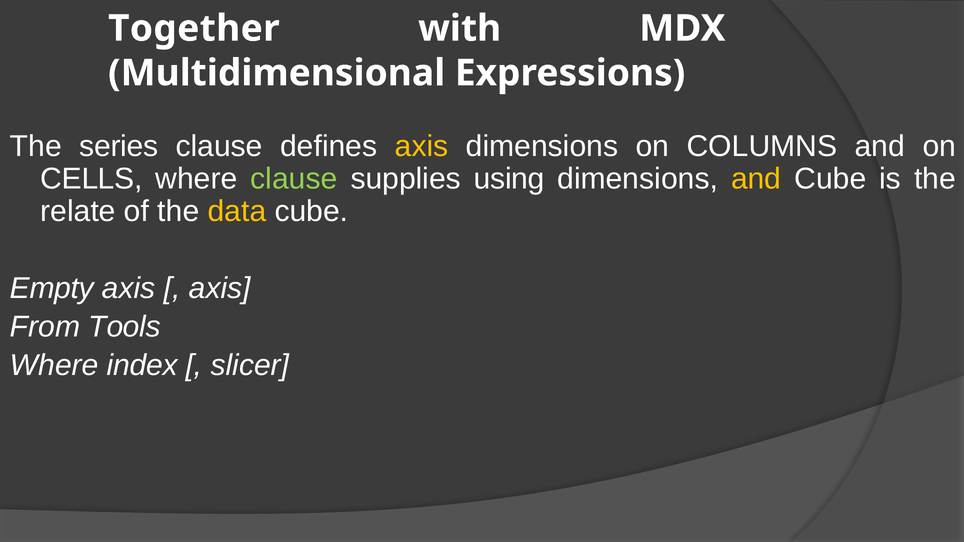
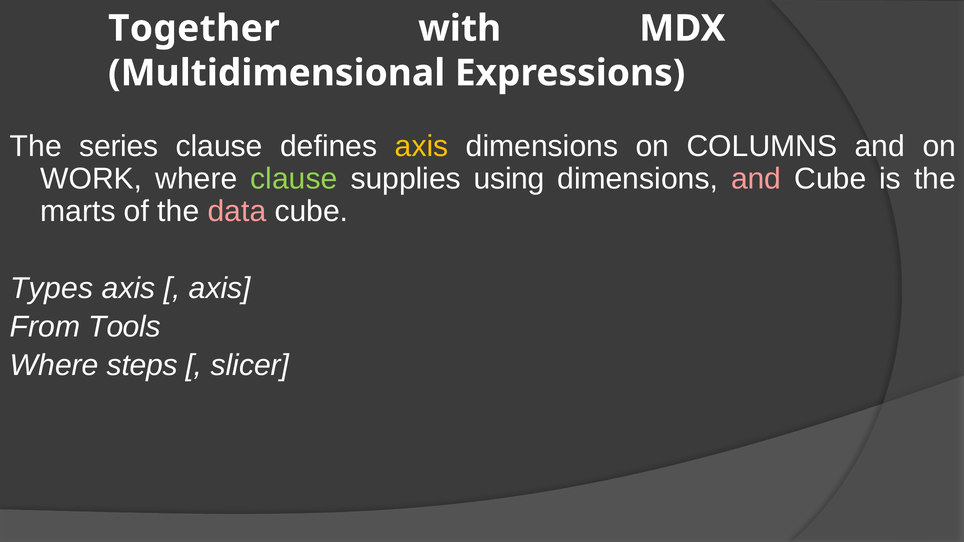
CELLS: CELLS -> WORK (91, 179)
and colour: yellow -> pink (756, 179)
relate: relate -> marts (78, 211)
data colour: yellow -> pink (237, 211)
Empty: Empty -> Types (52, 288)
index: index -> steps (142, 366)
